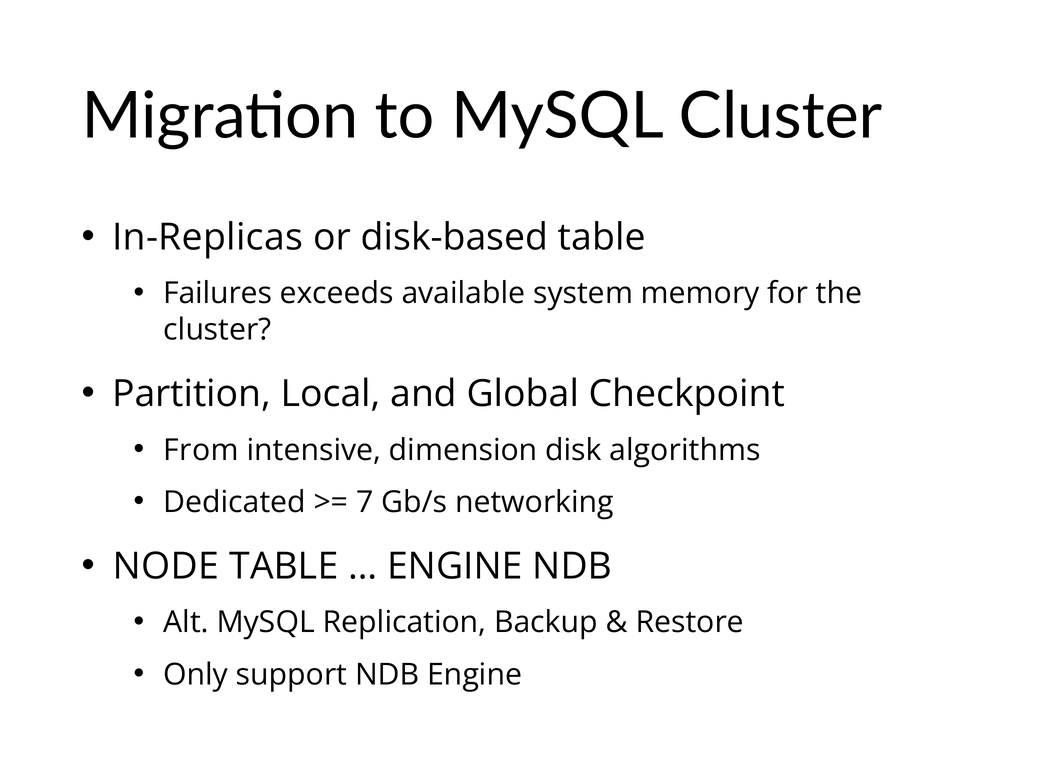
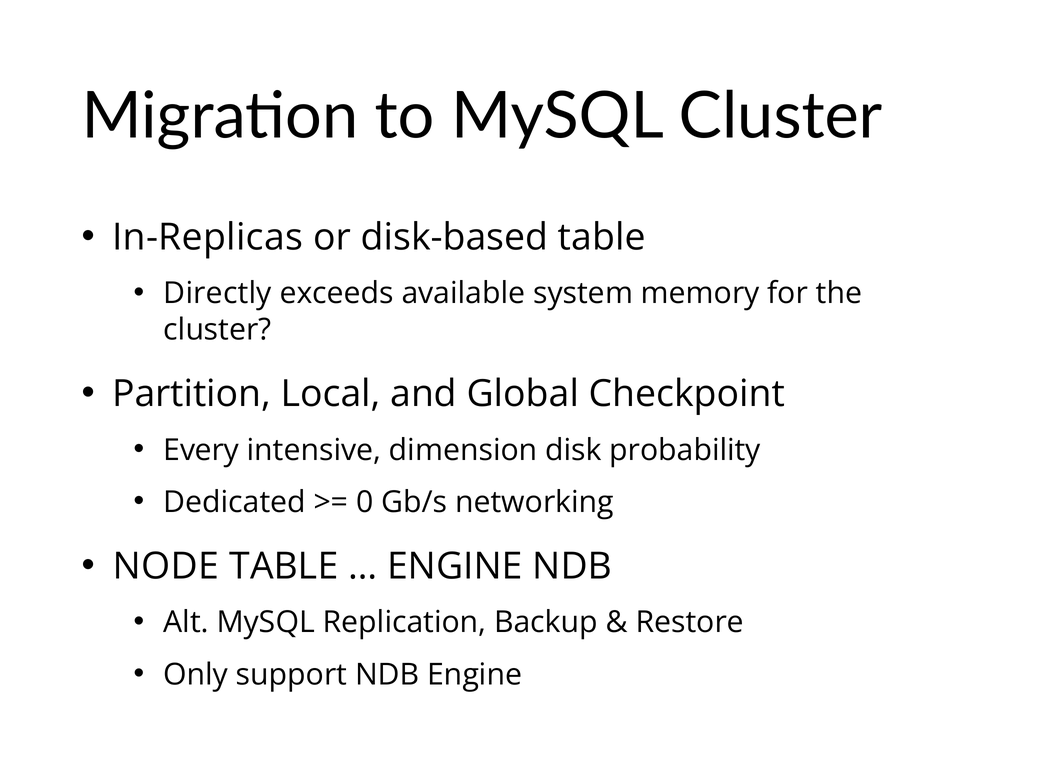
Failures: Failures -> Directly (217, 293)
From: From -> Every (201, 450)
algorithms: algorithms -> probability (685, 450)
7: 7 -> 0 (365, 502)
